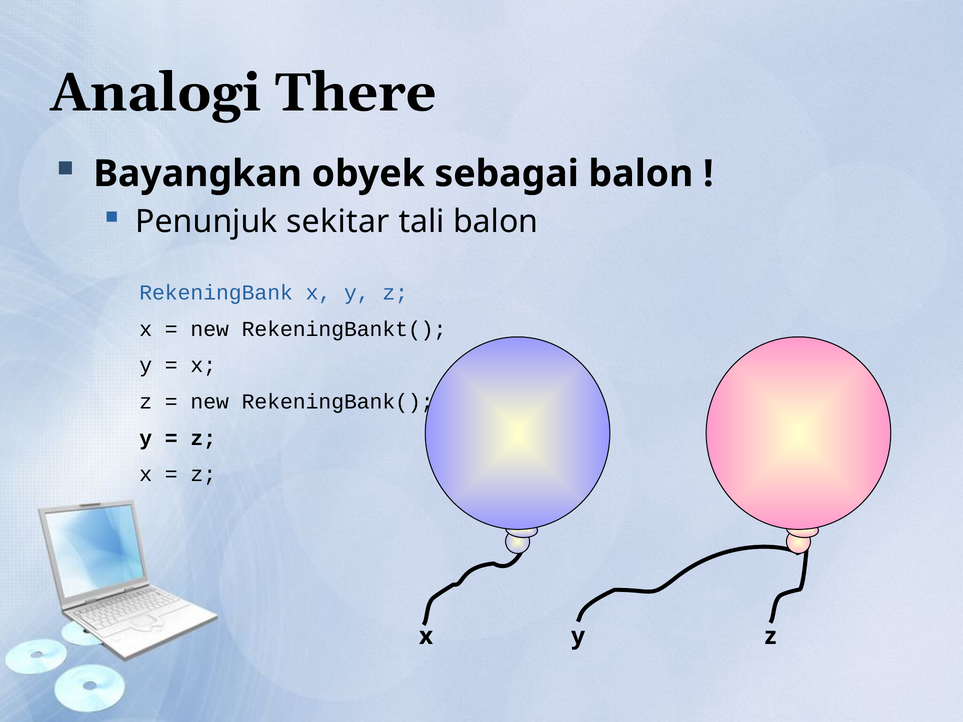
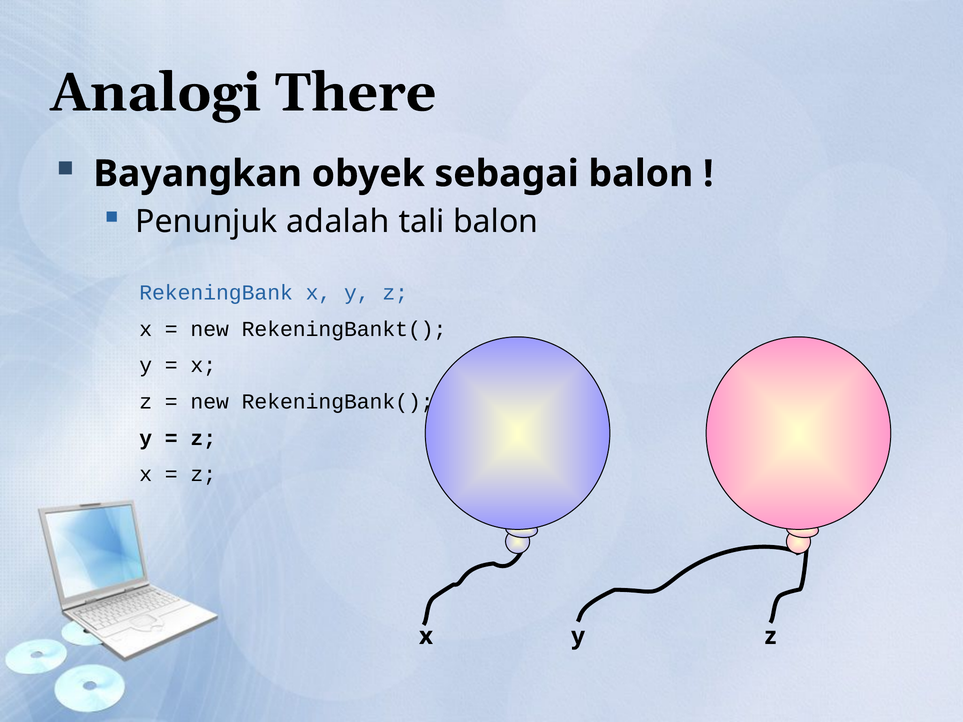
sekitar: sekitar -> adalah (338, 222)
